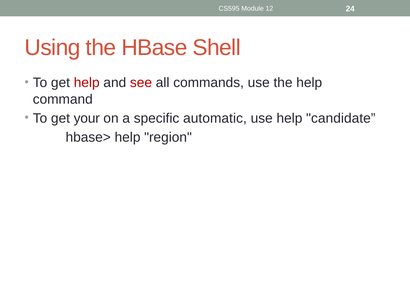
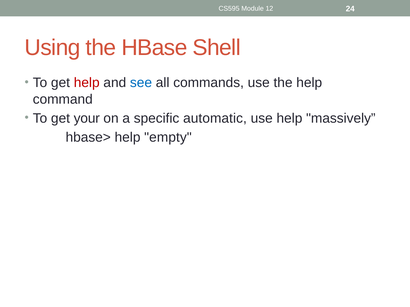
see colour: red -> blue (141, 83)
candidate: candidate -> massively (341, 118)
region: region -> empty (168, 138)
